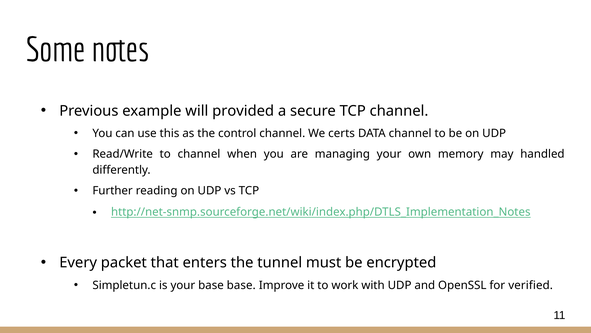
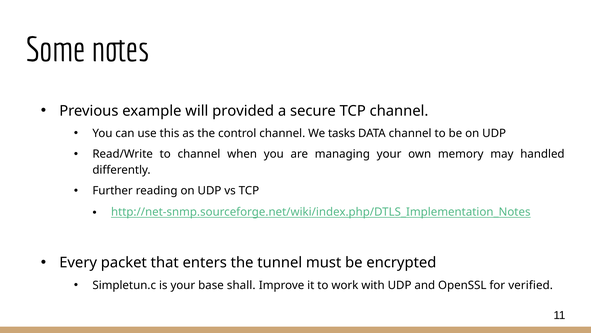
certs: certs -> tasks (342, 133)
base base: base -> shall (241, 285)
